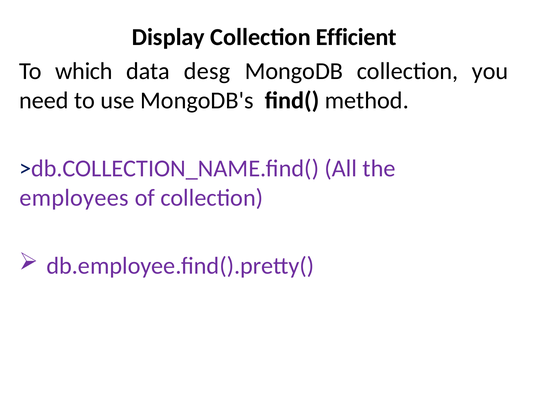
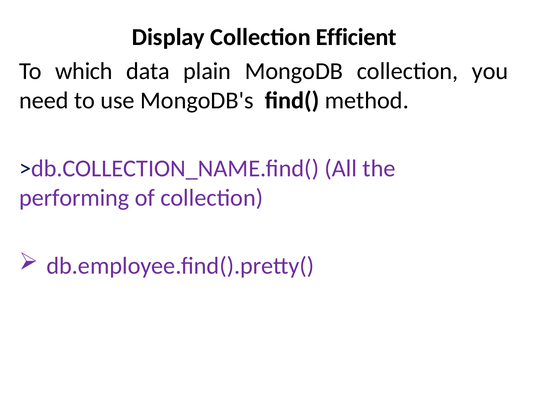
desg: desg -> plain (207, 71)
employees: employees -> performing (74, 198)
